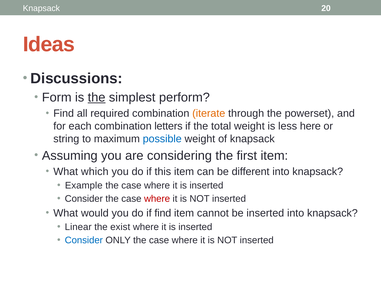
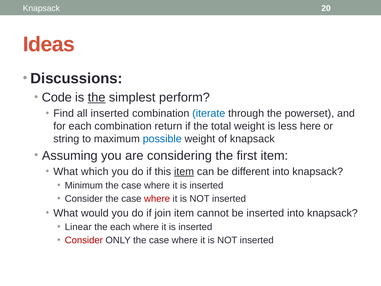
Form: Form -> Code (57, 97)
all required: required -> inserted (110, 113)
iterate colour: orange -> blue (209, 113)
letters: letters -> return (168, 126)
item underline: none -> present (184, 171)
Example: Example -> Minimum (84, 185)
if find: find -> join (163, 213)
the exist: exist -> each (120, 227)
Consider colour: blue -> red (84, 240)
